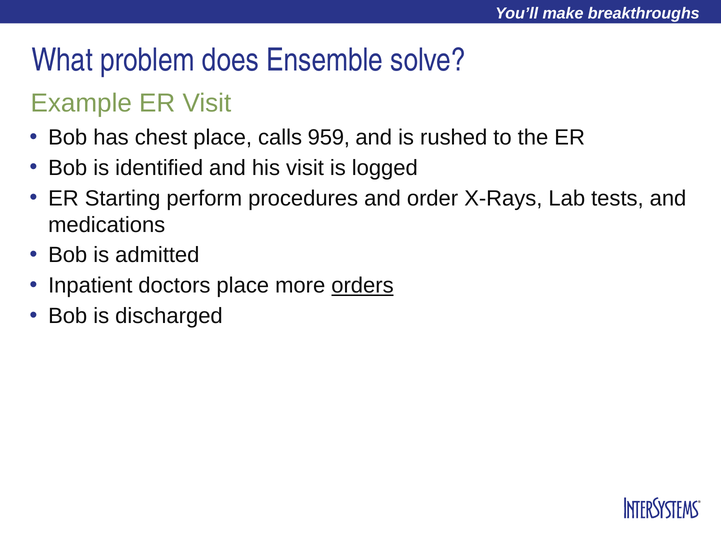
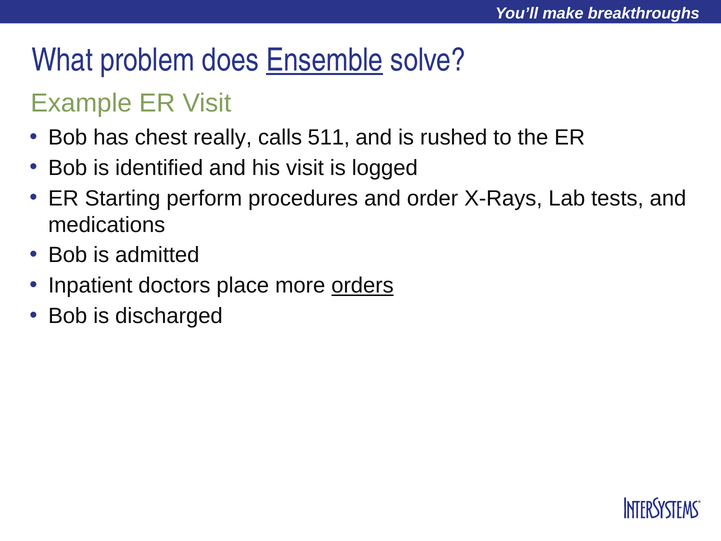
Ensemble underline: none -> present (325, 60)
chest place: place -> really (223, 137)
959: 959 -> 511 (329, 137)
